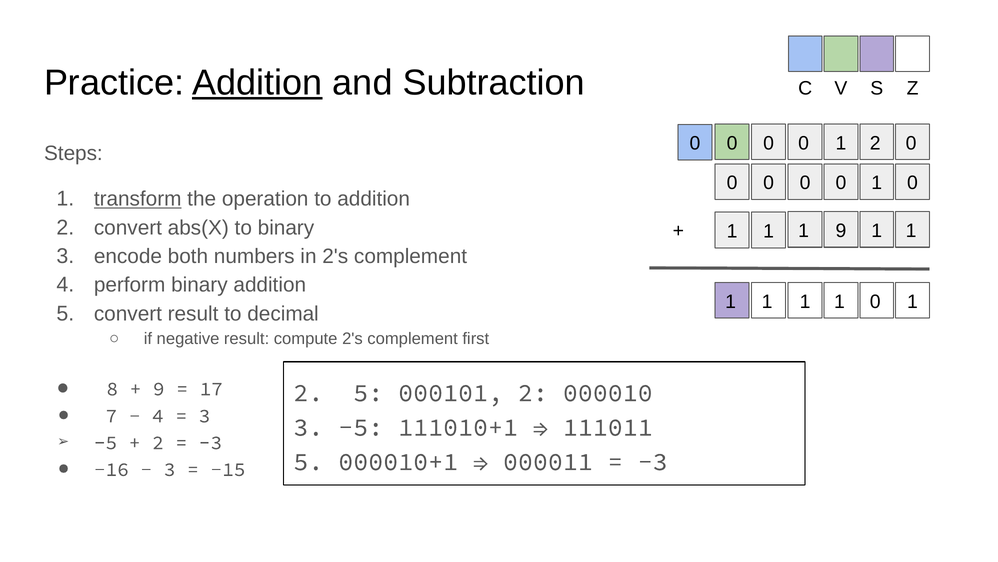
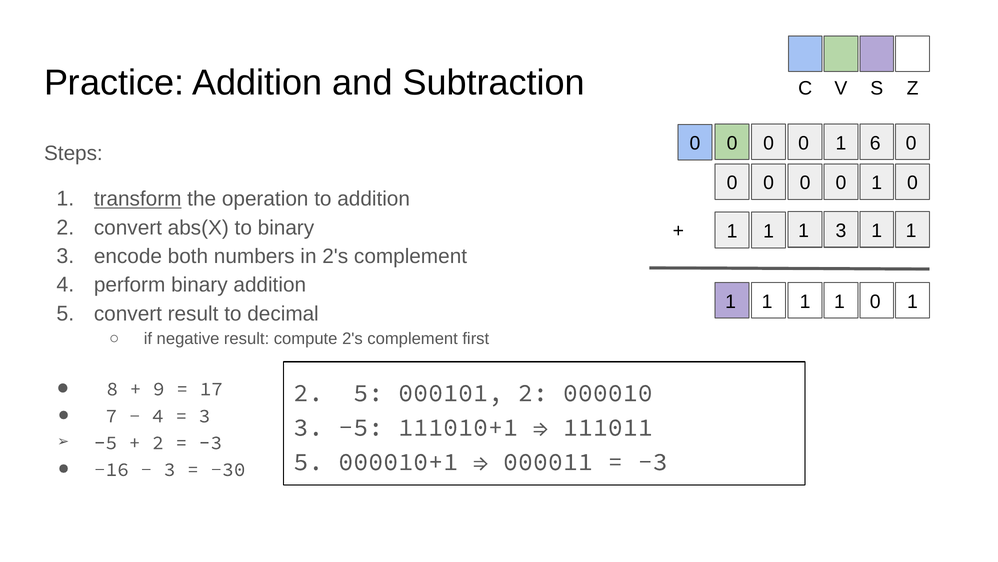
Addition underline: present -> none (257, 83)
0 1 2: 2 -> 6 (875, 143)
1 9: 9 -> 3 (841, 231)
-15: -15 -> -30 (228, 469)
